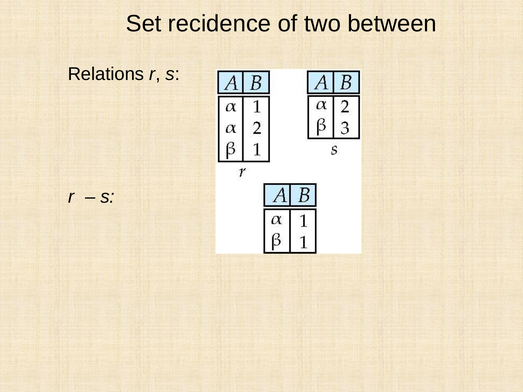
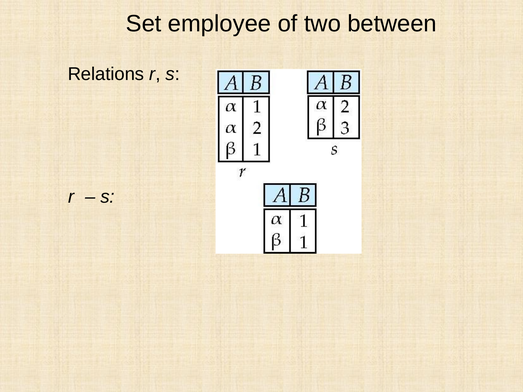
recidence: recidence -> employee (220, 24)
